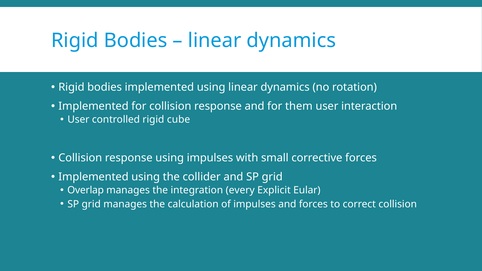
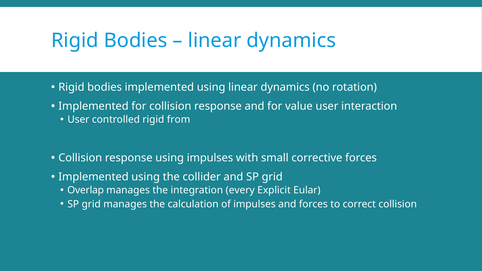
them: them -> value (299, 106)
cube: cube -> from (179, 120)
